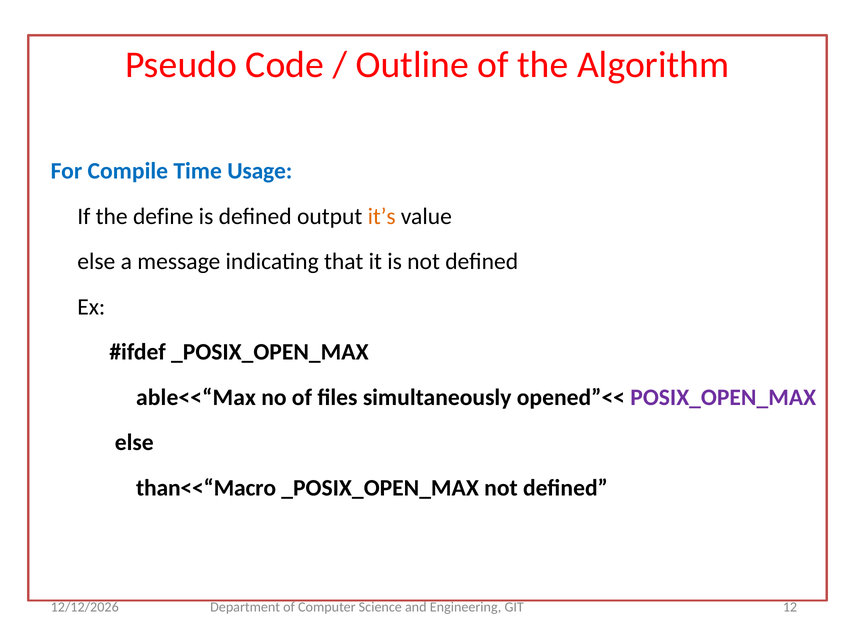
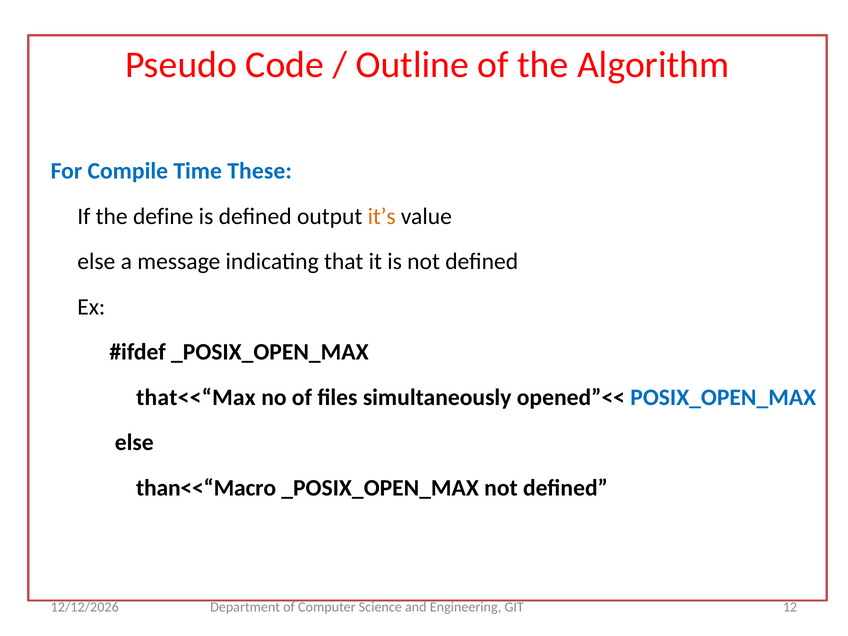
Usage: Usage -> These (260, 171)
able<<“Max: able<<“Max -> that<<“Max (196, 397)
POSIX_OPEN_MAX colour: purple -> blue (723, 397)
